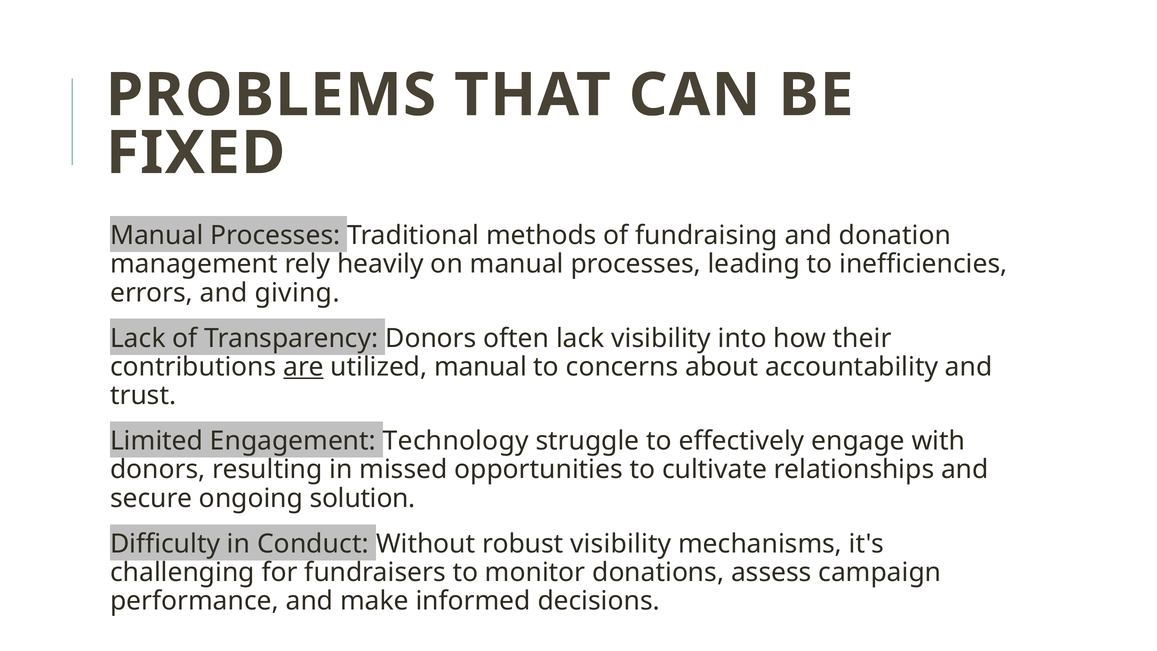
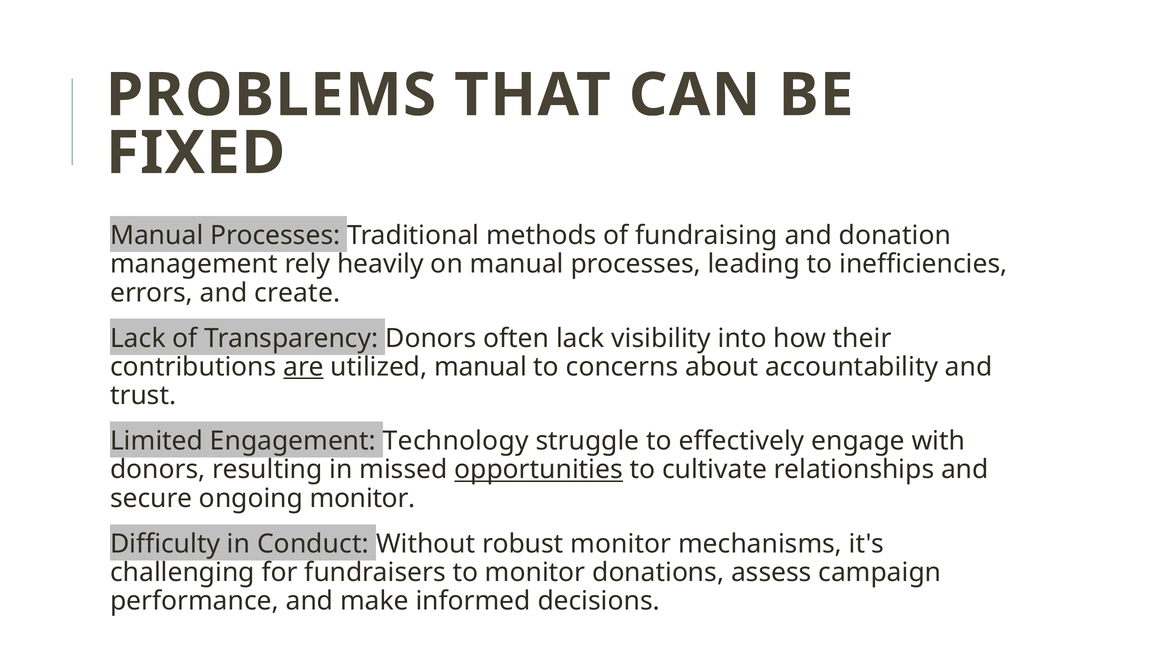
giving: giving -> create (297, 293)
opportunities underline: none -> present (539, 470)
ongoing solution: solution -> monitor (363, 498)
robust visibility: visibility -> monitor (621, 544)
